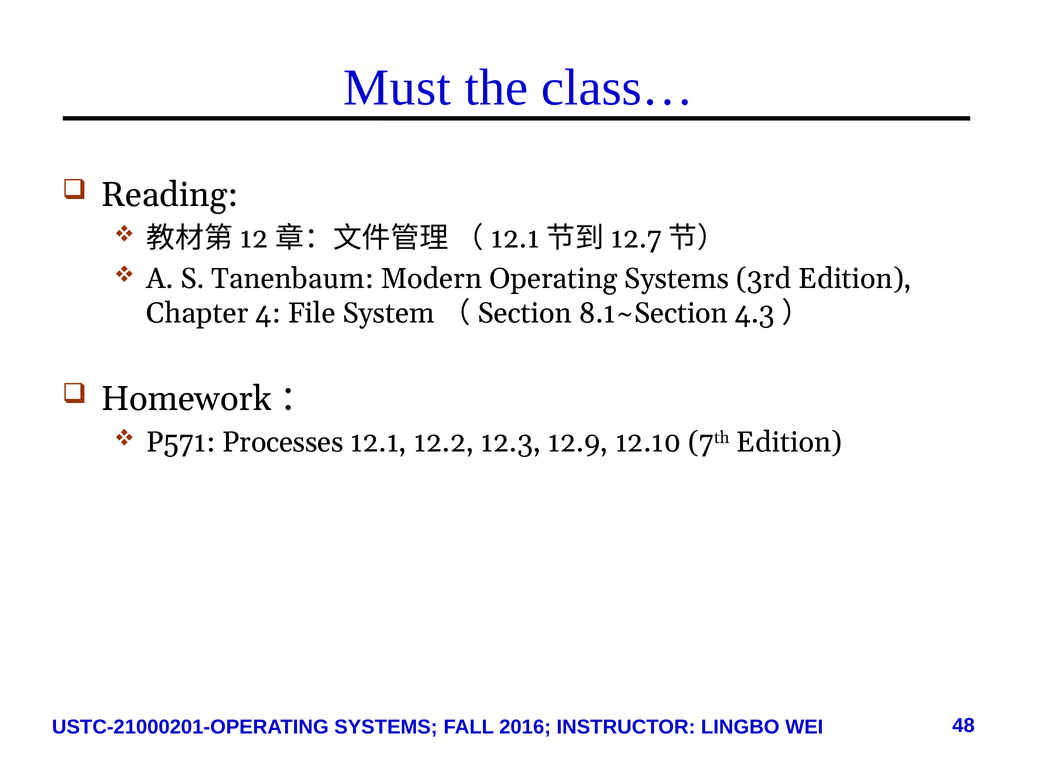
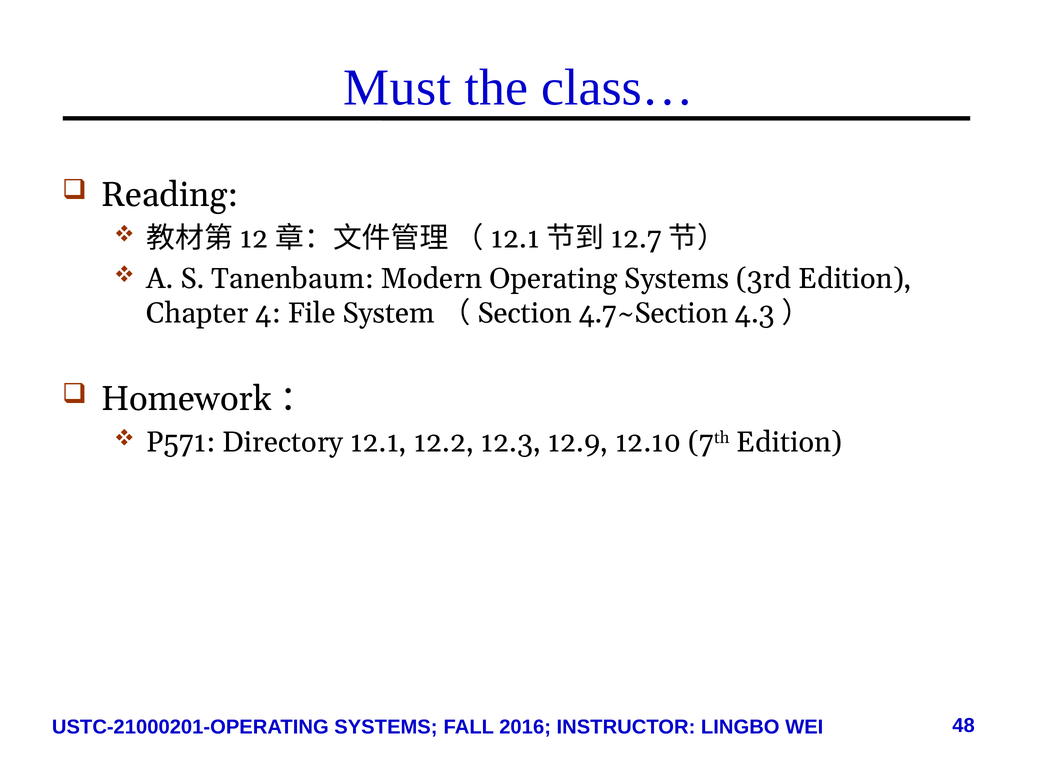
8.1~Section: 8.1~Section -> 4.7~Section (653, 314)
Processes: Processes -> Directory (283, 443)
